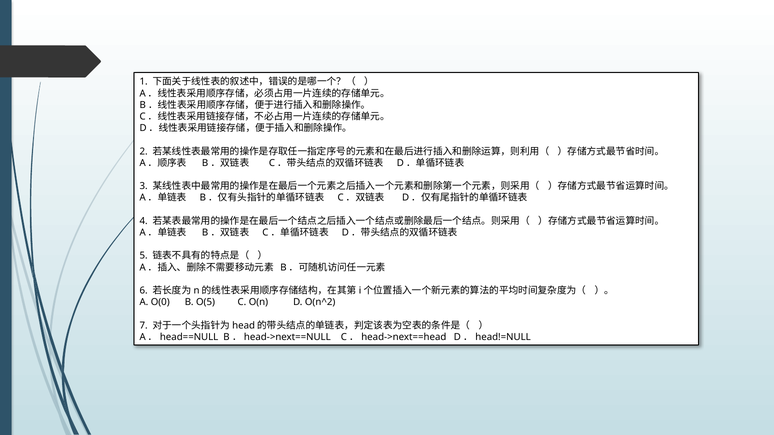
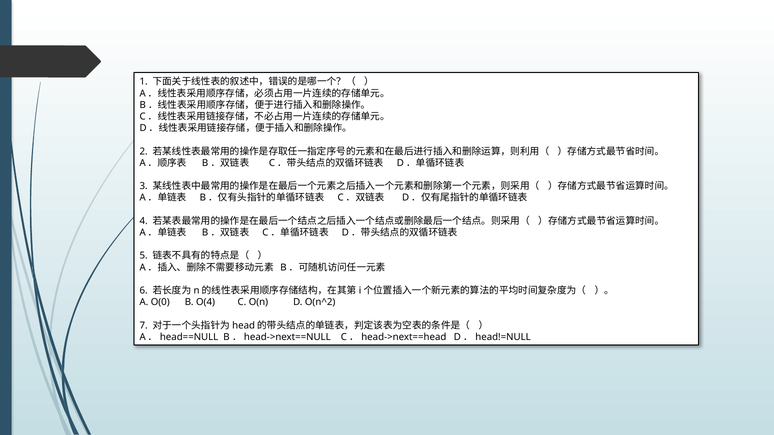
O(5: O(5 -> O(4 (205, 302)
